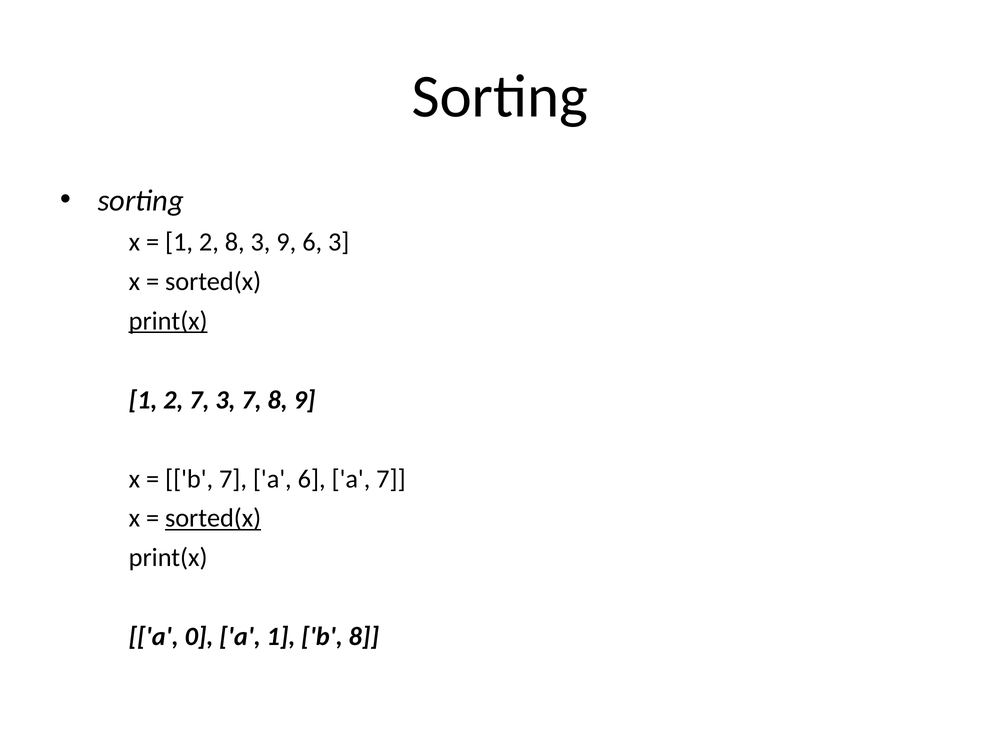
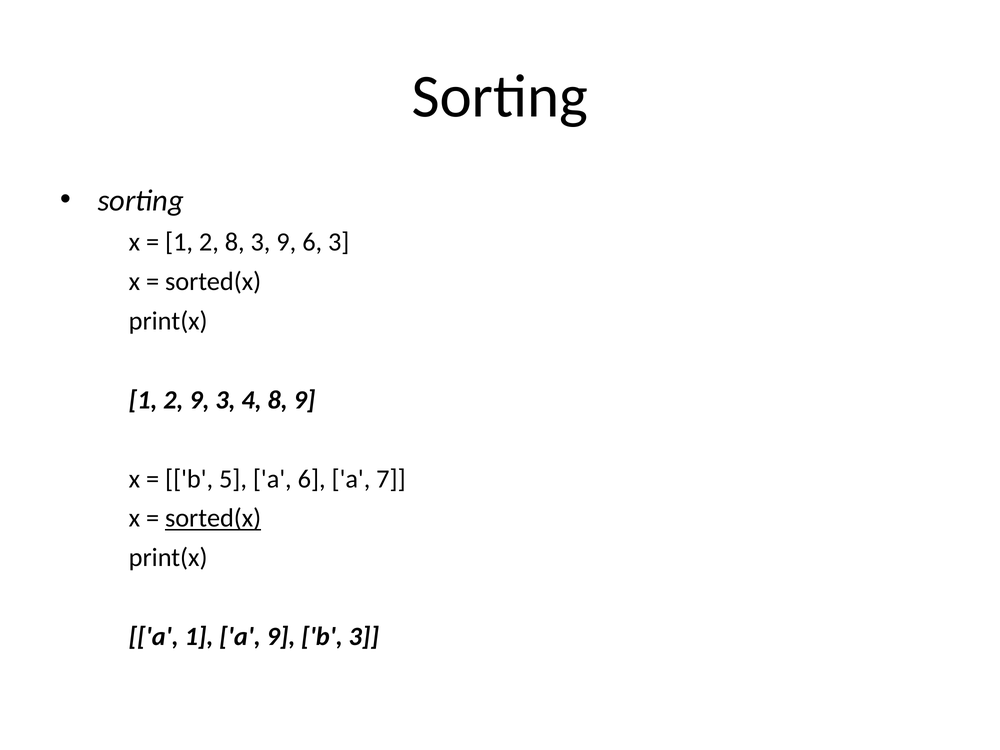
print(x underline: present -> none (168, 321)
2 7: 7 -> 9 (199, 400)
3 7: 7 -> 4 (251, 400)
b 7: 7 -> 5 (233, 479)
a 0: 0 -> 1 (199, 637)
a 1: 1 -> 9 (281, 637)
b 8: 8 -> 3 (364, 637)
